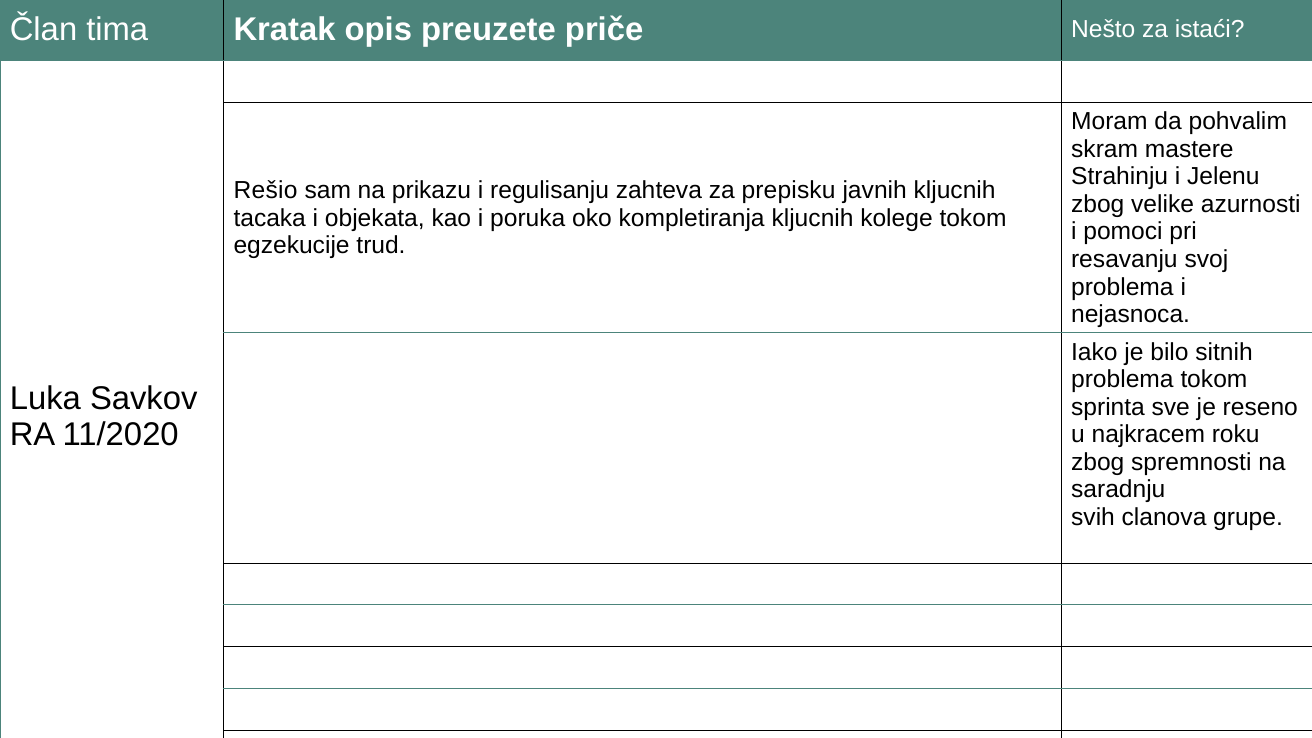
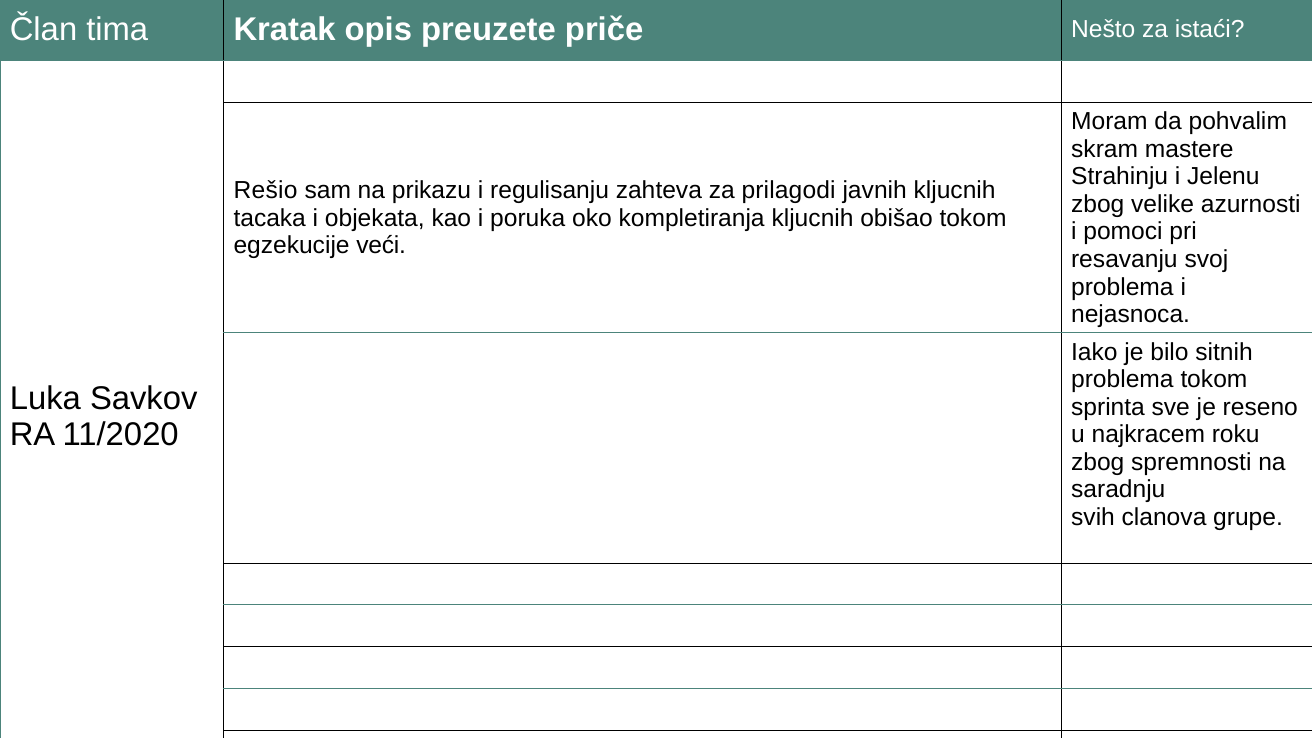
prepisku: prepisku -> prilagodi (789, 191)
kolege: kolege -> obišao (897, 218)
trud: trud -> veći (381, 246)
